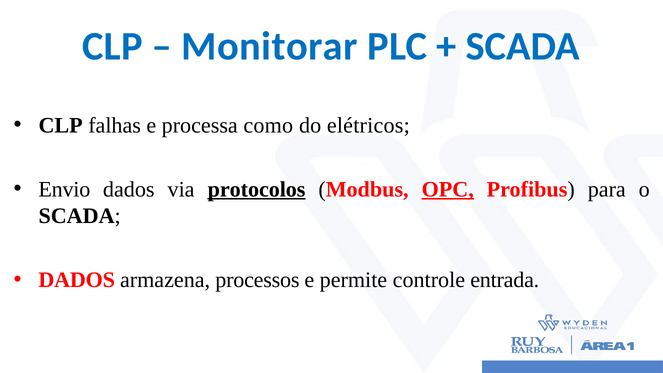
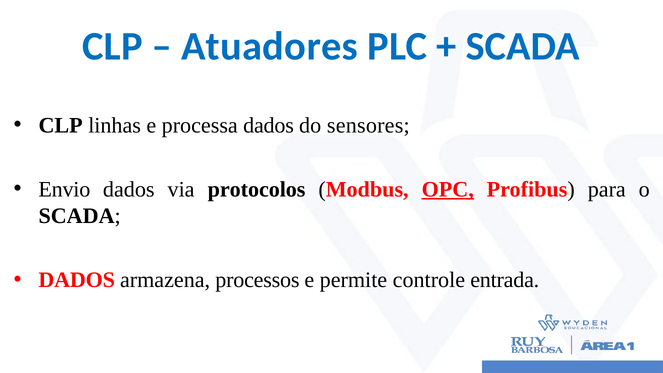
Monitorar: Monitorar -> Atuadores (270, 46)
falhas: falhas -> linhas (115, 125)
processa como: como -> dados (269, 125)
elétricos: elétricos -> sensores (368, 125)
protocolos underline: present -> none (257, 189)
